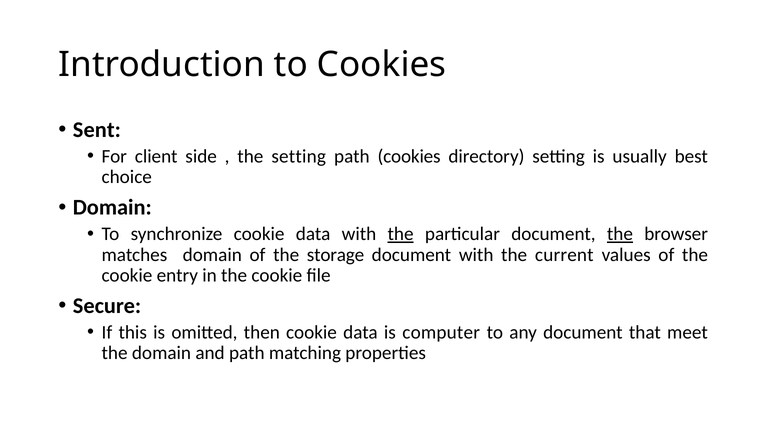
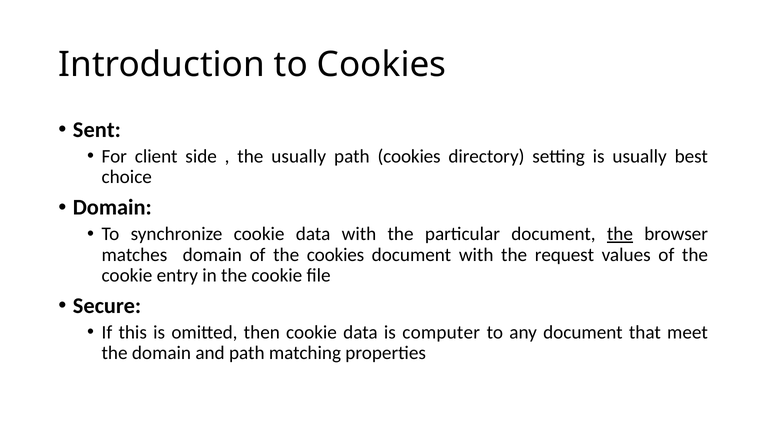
the setting: setting -> usually (299, 156)
the underline: present -> none (401, 234)
the storage: storage -> cookies (336, 254)
current: current -> request (564, 254)
